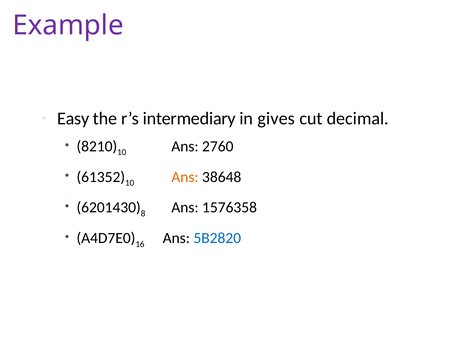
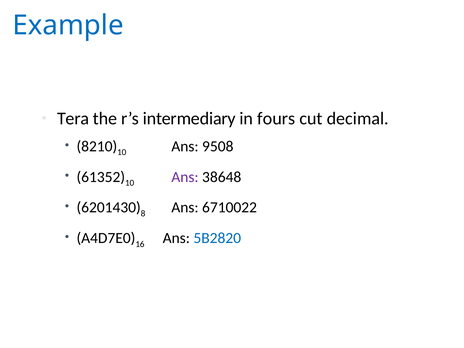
Example colour: purple -> blue (68, 25)
Easy: Easy -> Tera (73, 119)
gives: gives -> fours (276, 119)
2760: 2760 -> 9508 (218, 146)
Ans colour: orange -> purple (185, 177)
1576358: 1576358 -> 6710022 (230, 208)
